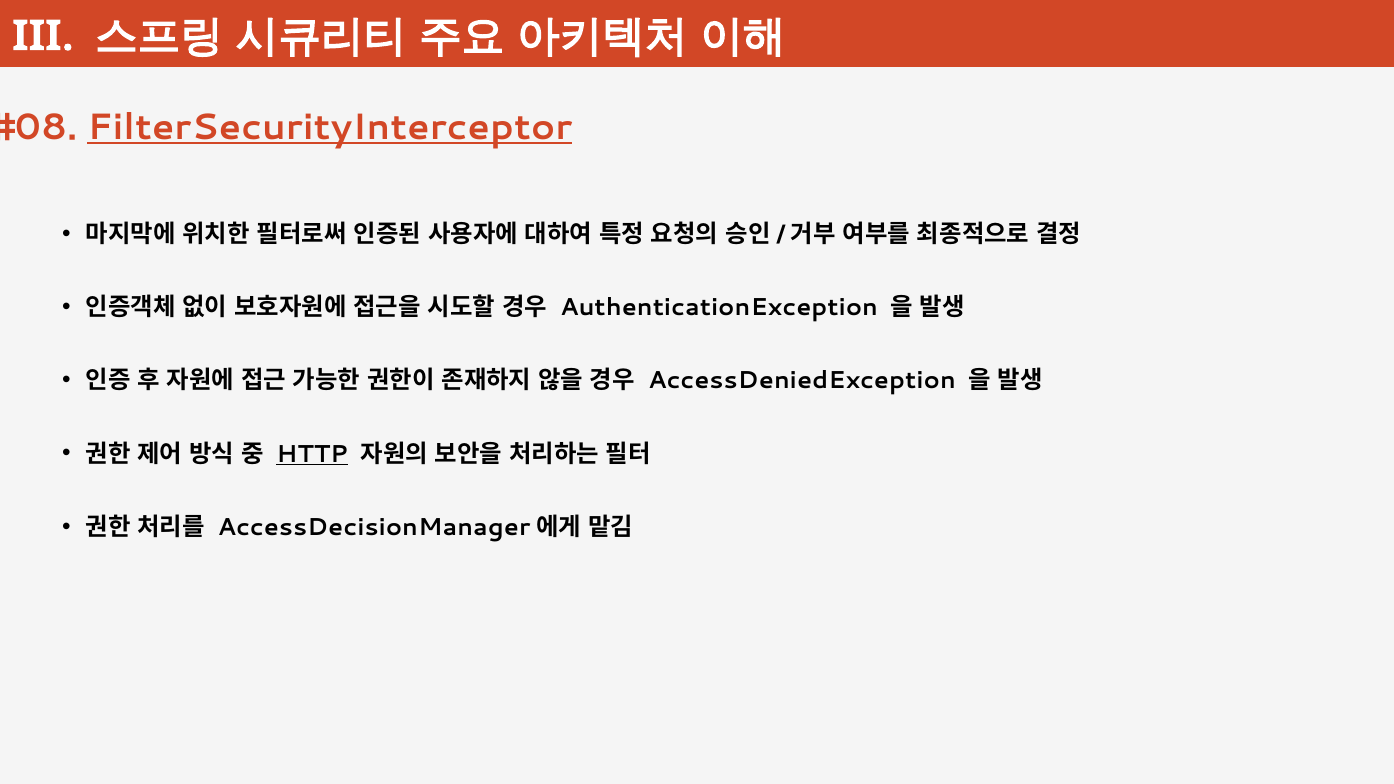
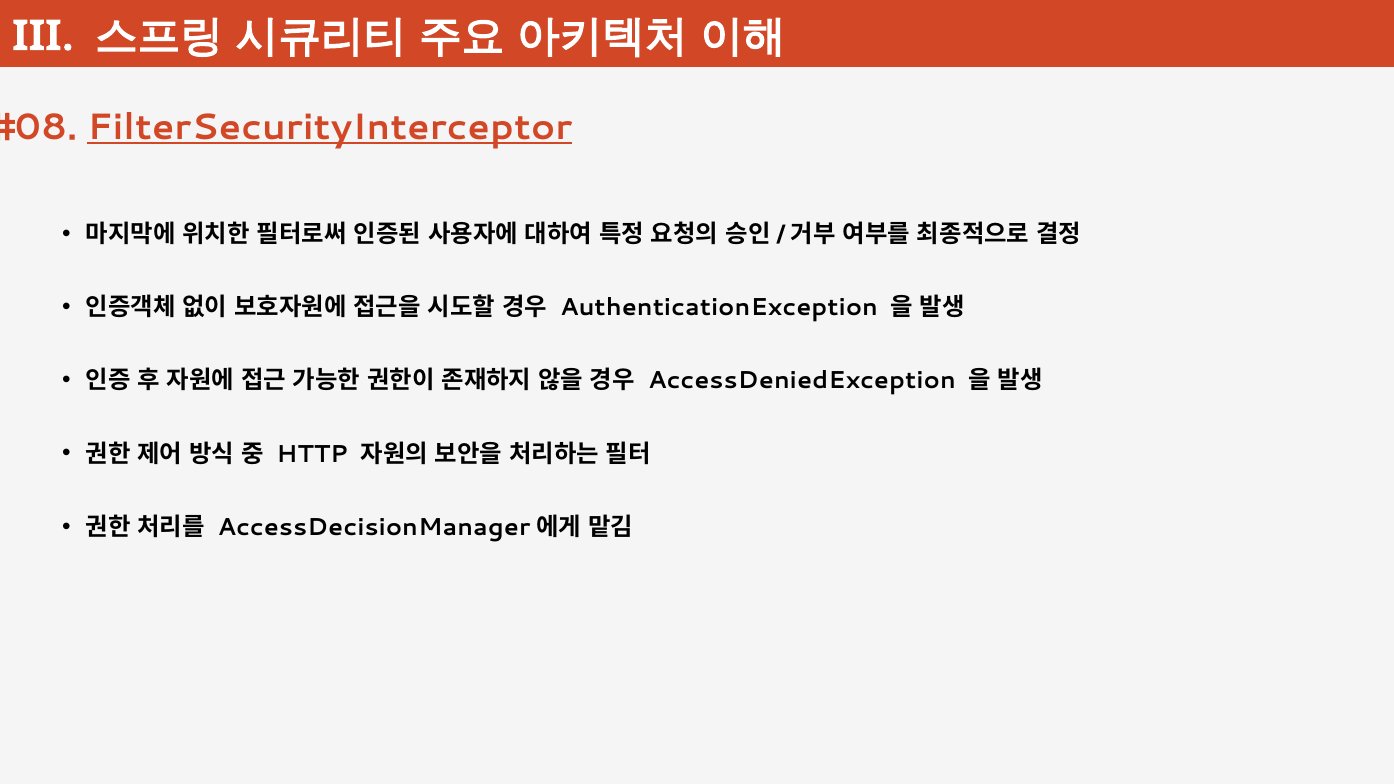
HTTP underline: present -> none (312, 454)
